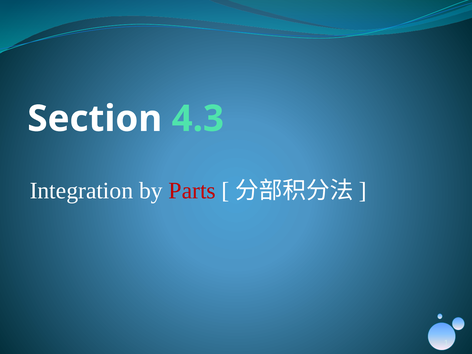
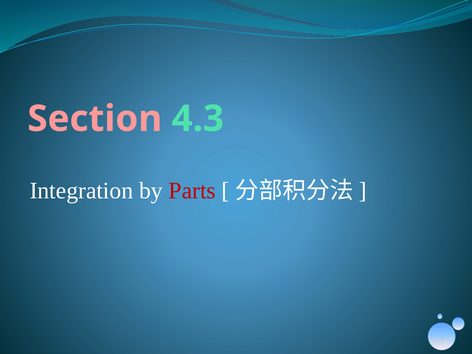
Section colour: white -> pink (95, 119)
